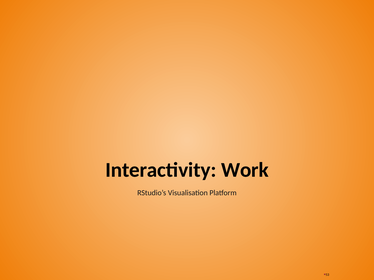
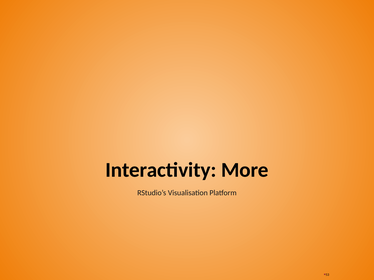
Work: Work -> More (245, 170)
